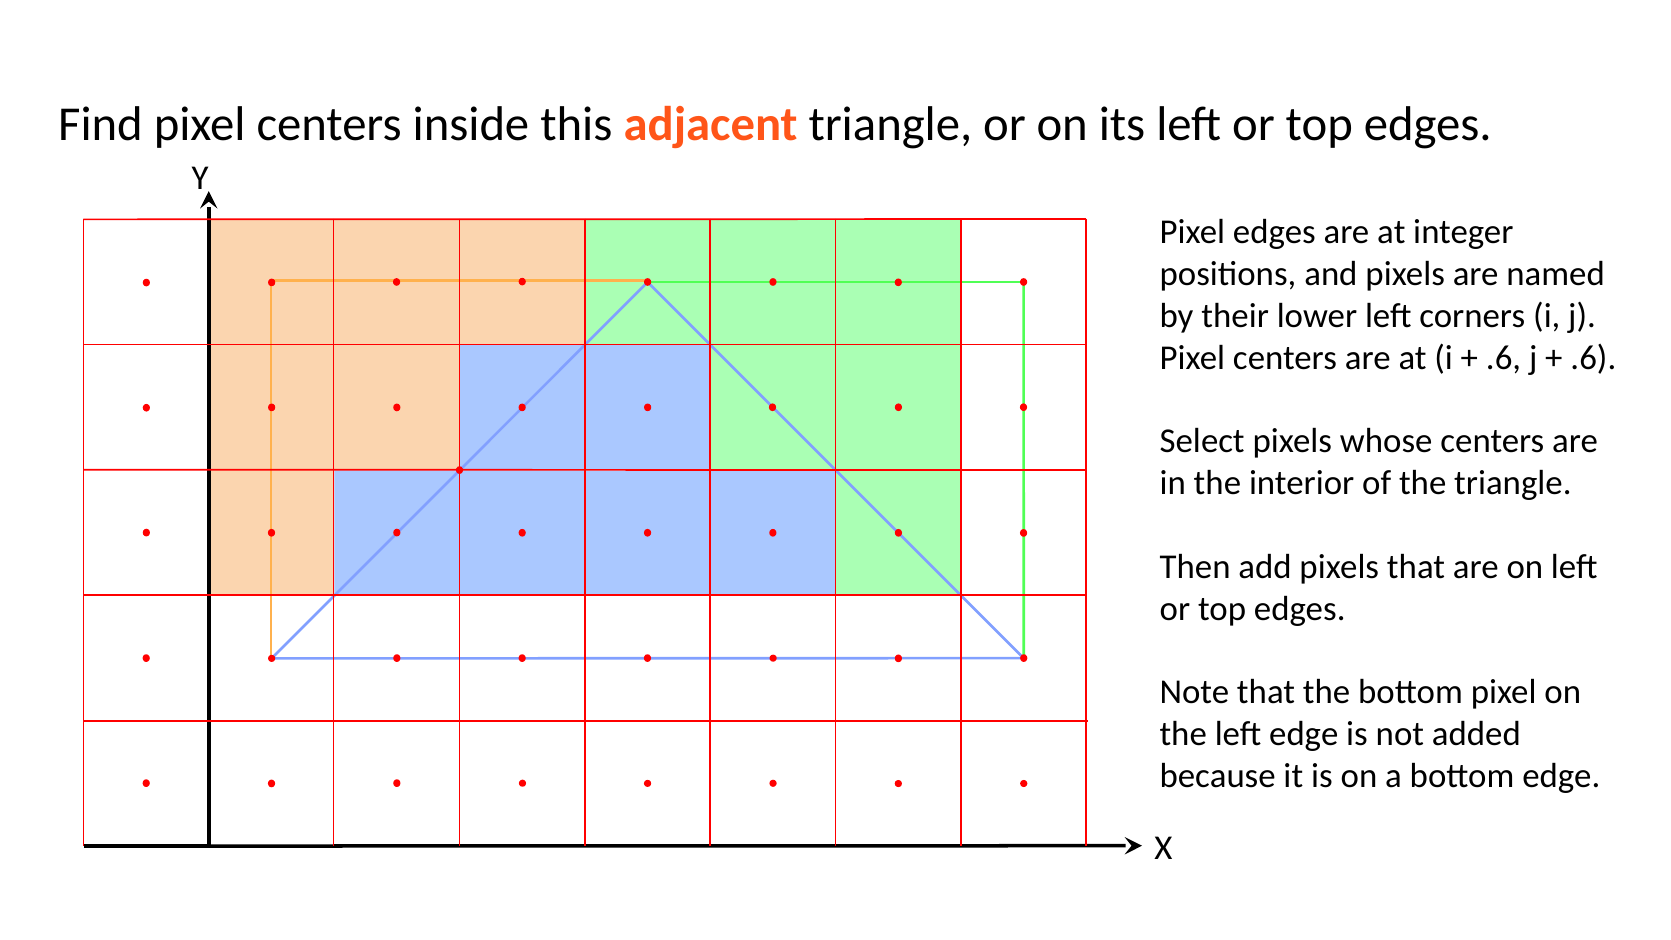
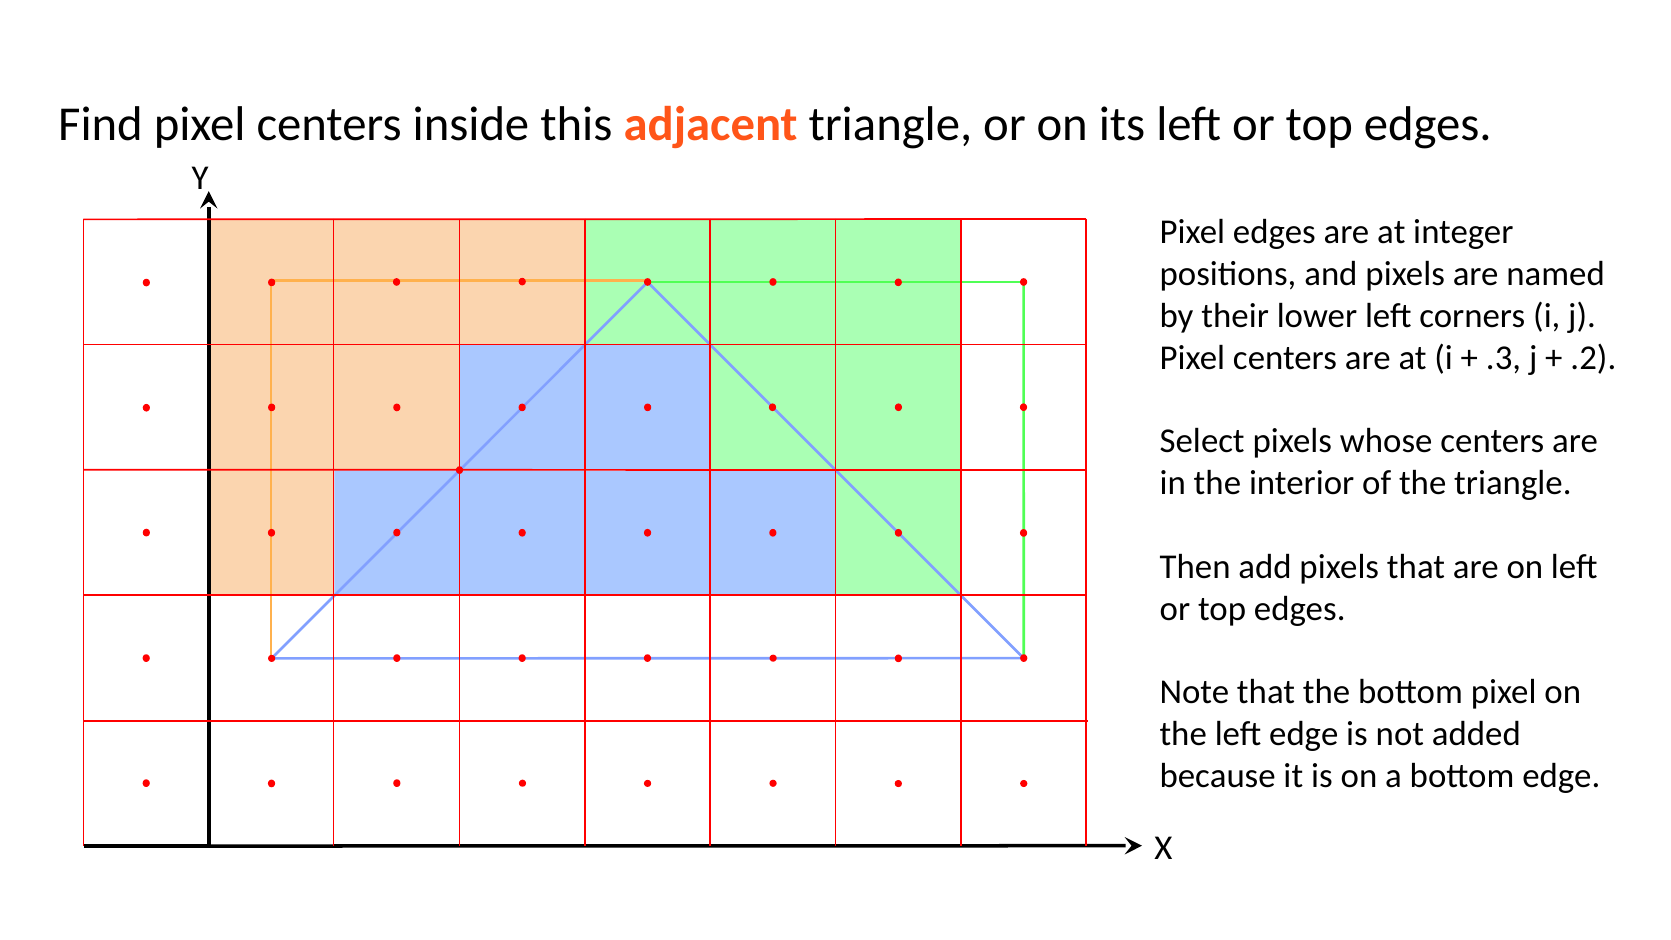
.6: .6 -> .3 (1504, 358)
.6: .6 -> .2 (1593, 358)
